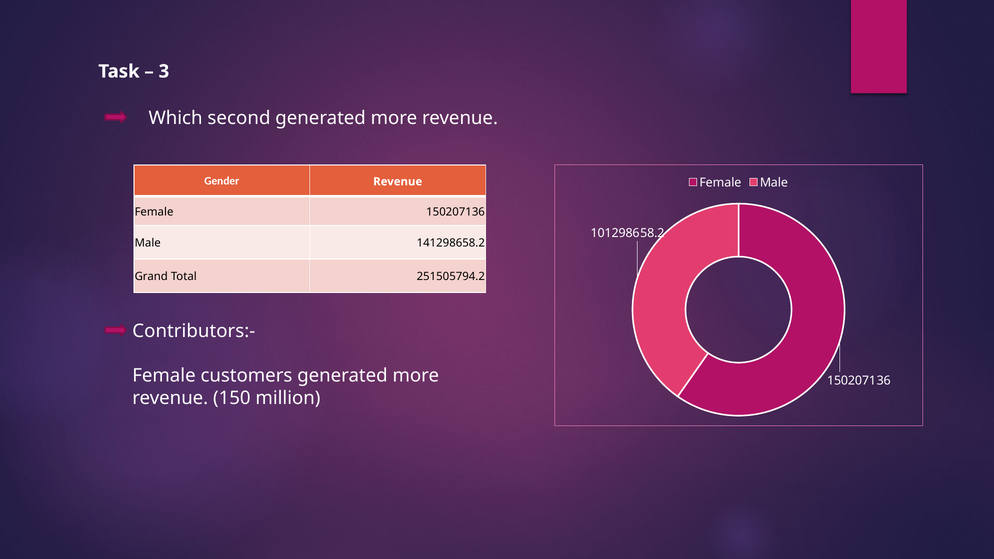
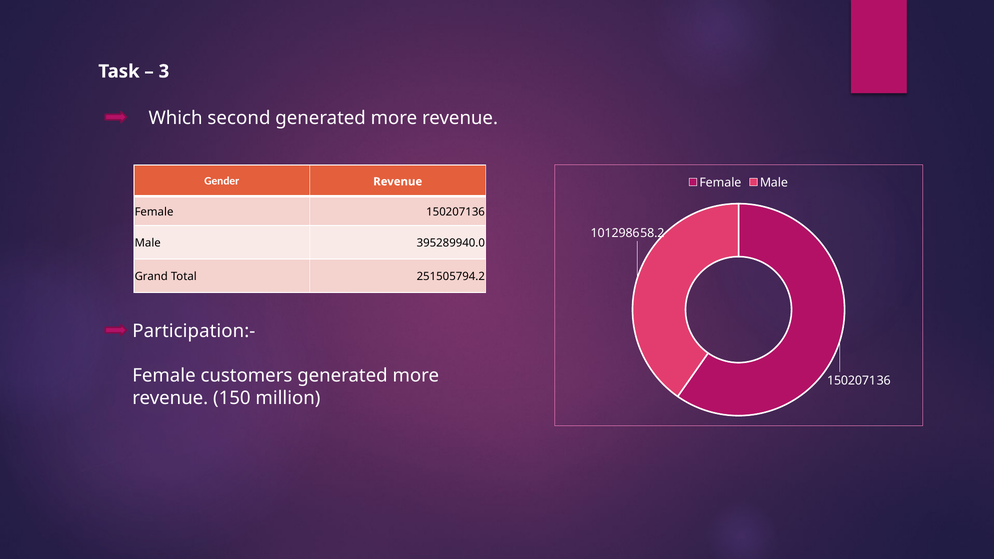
141298658.2: 141298658.2 -> 395289940.0 (451, 243)
Contributors:-: Contributors:- -> Participation:- (194, 331)
